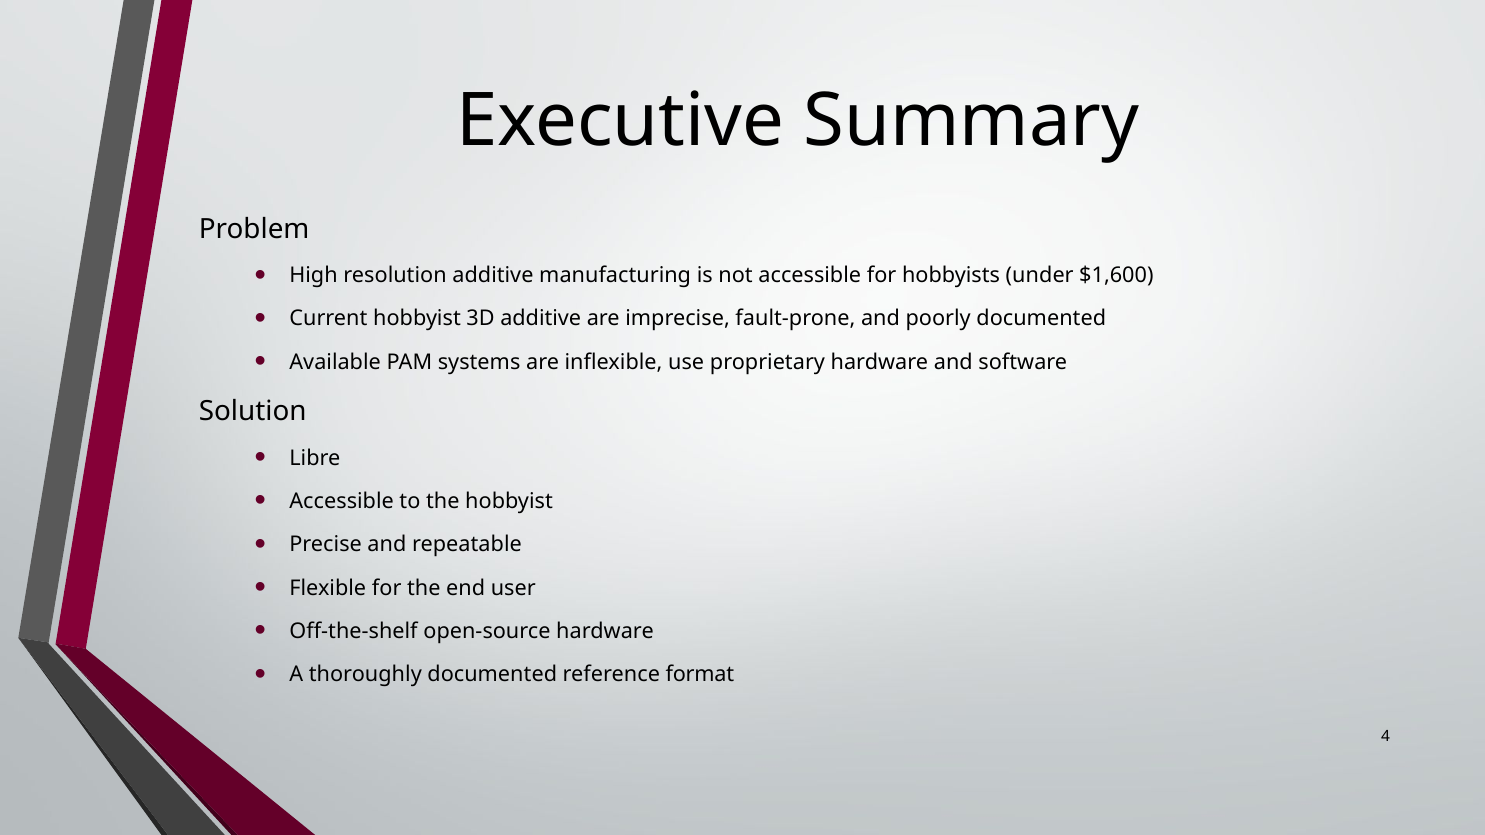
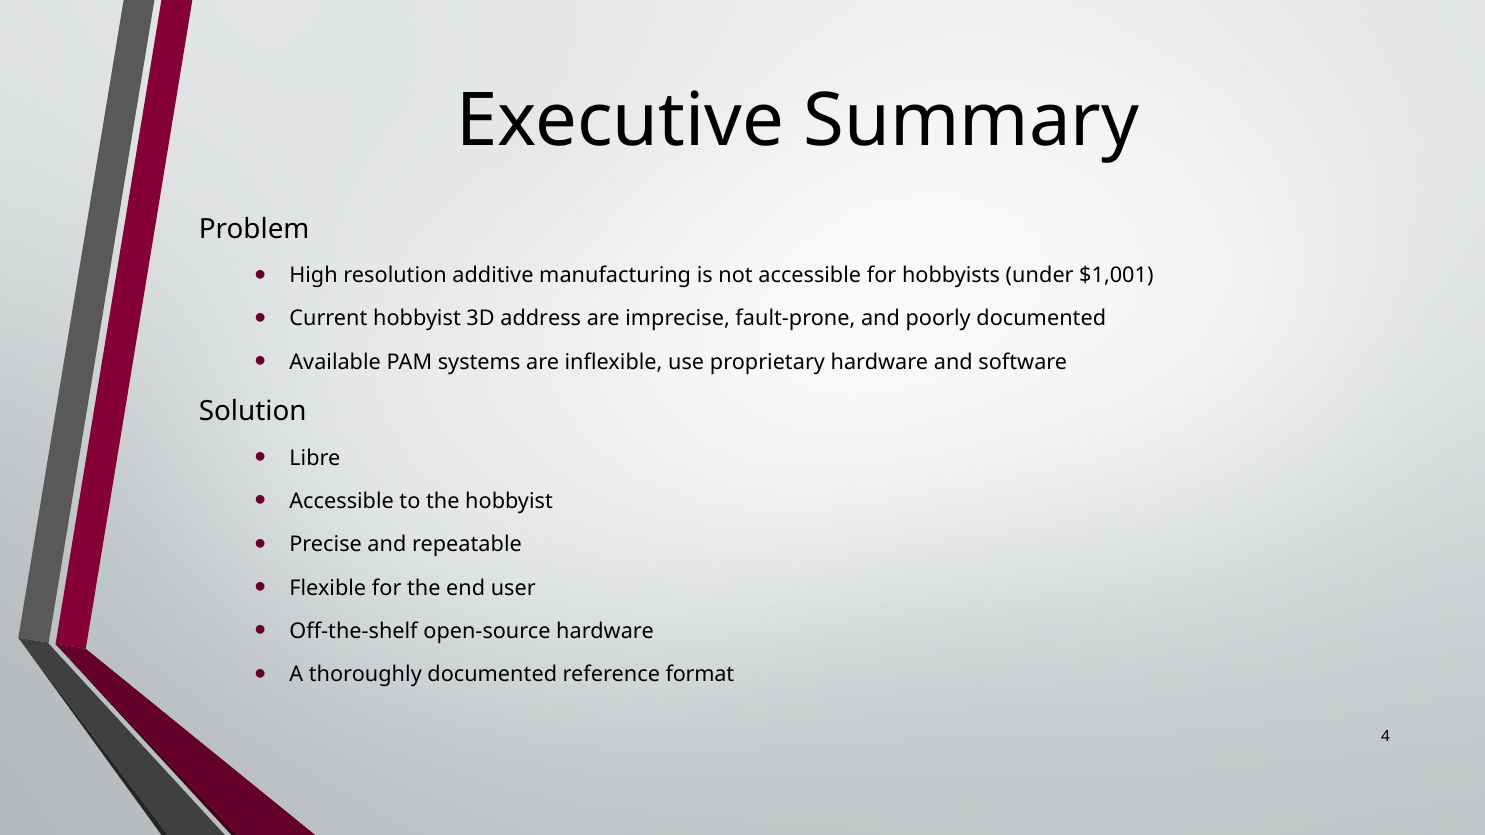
$1,600: $1,600 -> $1,001 (1116, 276)
3D additive: additive -> address (541, 319)
